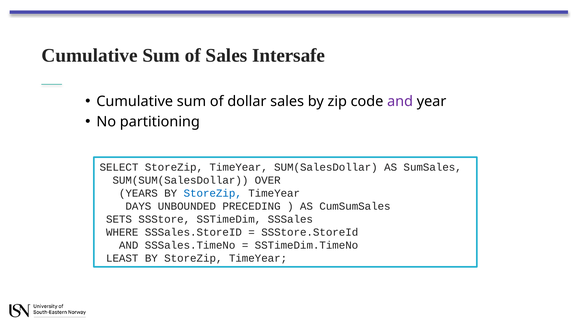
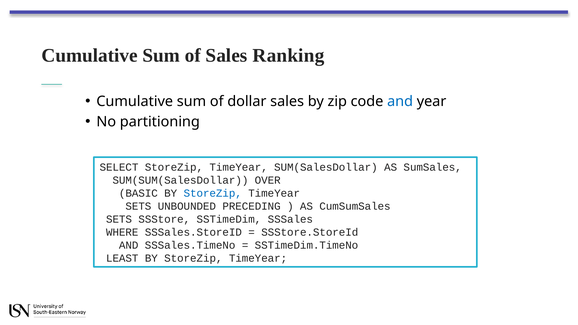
Intersafe: Intersafe -> Ranking (288, 55)
and colour: purple -> blue (400, 102)
YEARS: YEARS -> BASIC (138, 193)
DAYS: DAYS -> SETS (138, 206)
